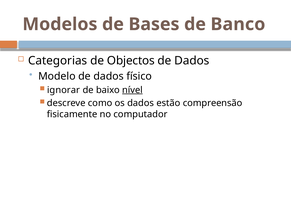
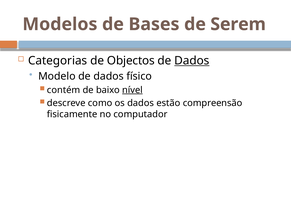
Banco: Banco -> Serem (238, 24)
Dados underline: none -> present (192, 61)
ignorar: ignorar -> contém (64, 90)
